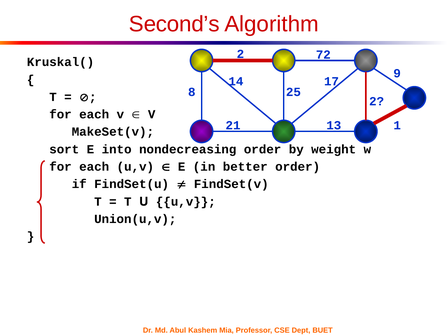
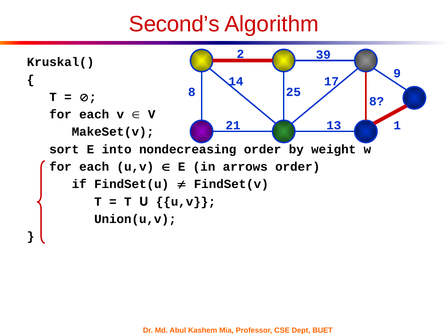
72: 72 -> 39 (323, 55)
2: 2 -> 8 (377, 101)
better: better -> arrows (245, 167)
